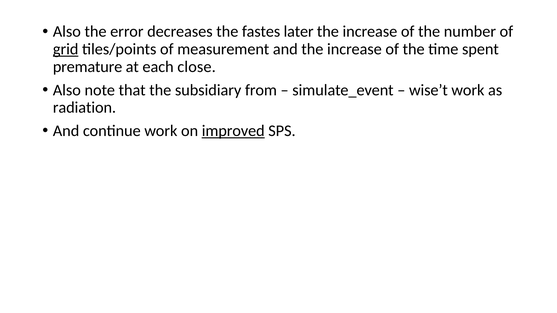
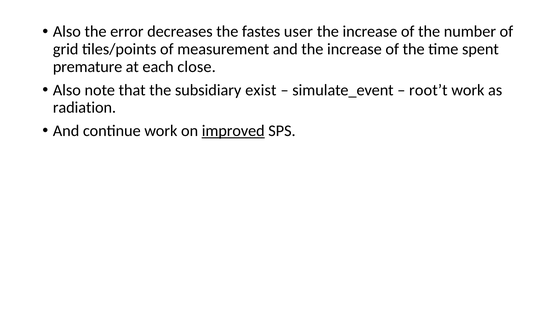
later: later -> user (298, 32)
grid underline: present -> none (66, 49)
from: from -> exist (261, 90)
wise’t: wise’t -> root’t (428, 90)
